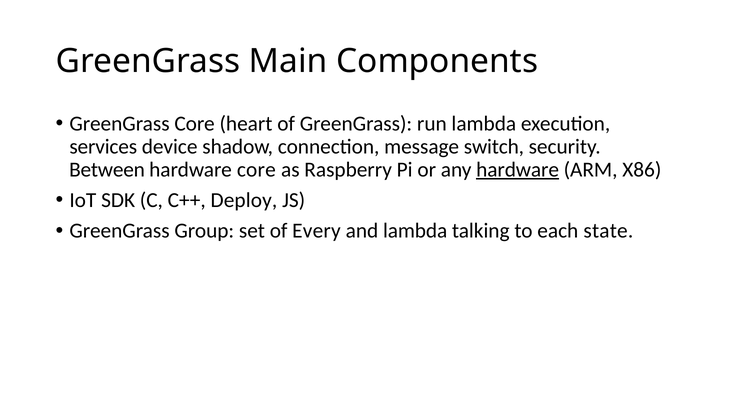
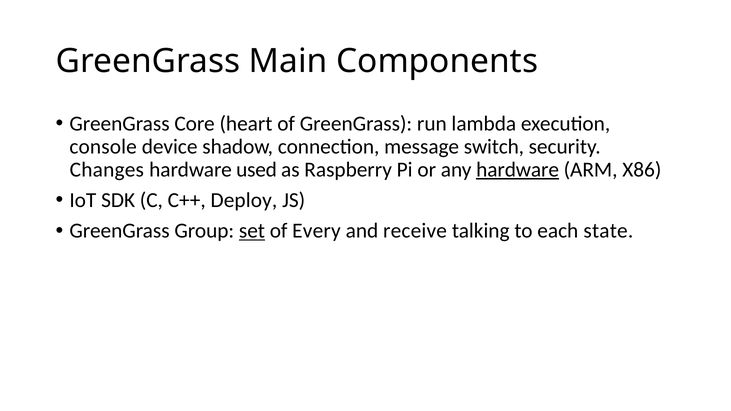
services: services -> console (103, 147)
Between: Between -> Changes (107, 170)
hardware core: core -> used (257, 170)
set underline: none -> present (252, 231)
and lambda: lambda -> receive (415, 231)
